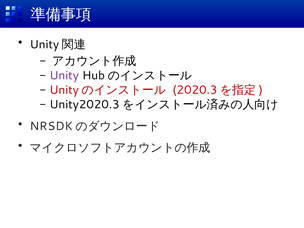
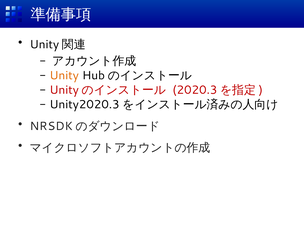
Unity colour: purple -> orange (64, 75)
